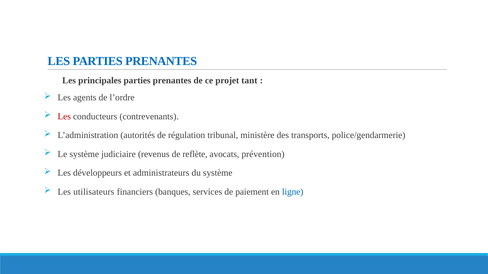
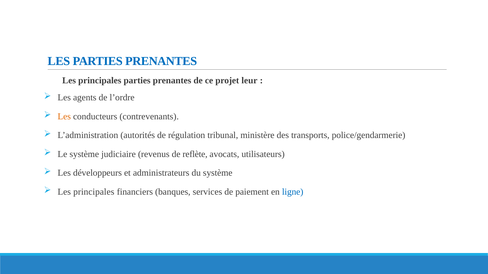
tant: tant -> leur (249, 81)
Les colour: red -> orange (64, 117)
prévention: prévention -> utilisateurs (263, 154)
utilisateurs: utilisateurs -> principales (94, 192)
